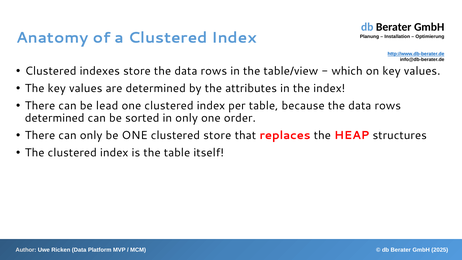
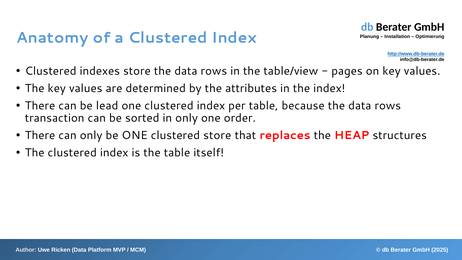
which: which -> pages (347, 71)
determined: determined -> transaction (55, 118)
